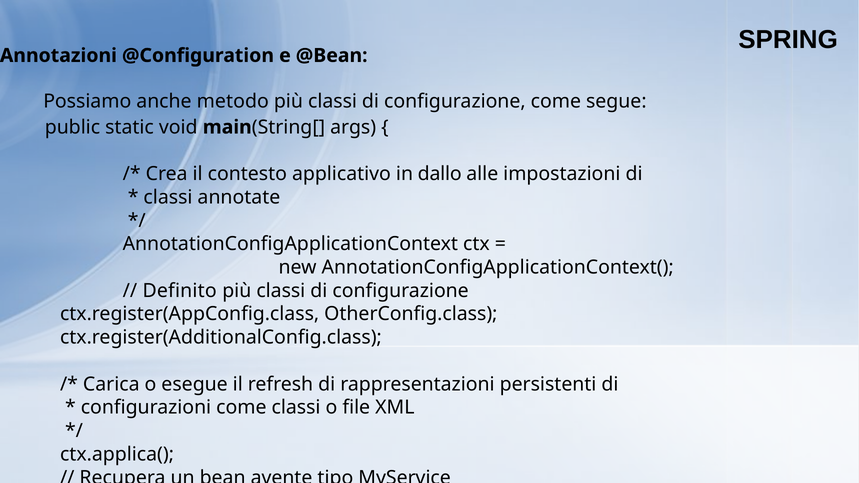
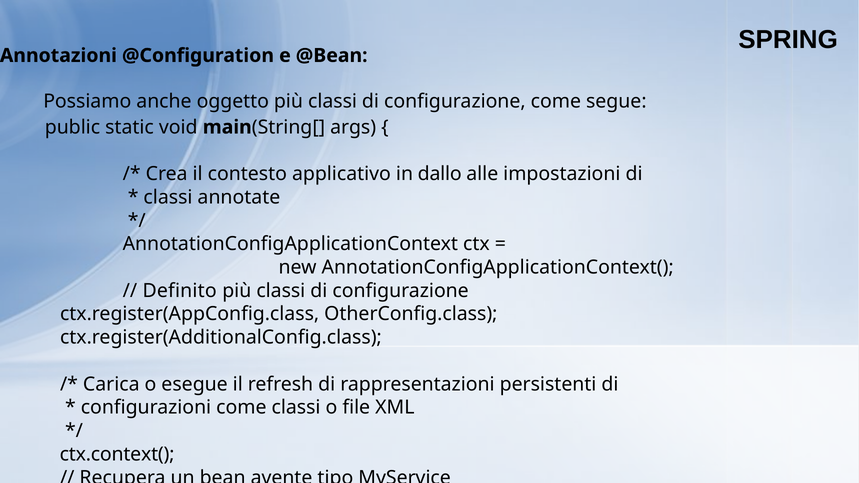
metodo: metodo -> oggetto (233, 101)
ctx.applica(: ctx.applica( -> ctx.context( (117, 454)
